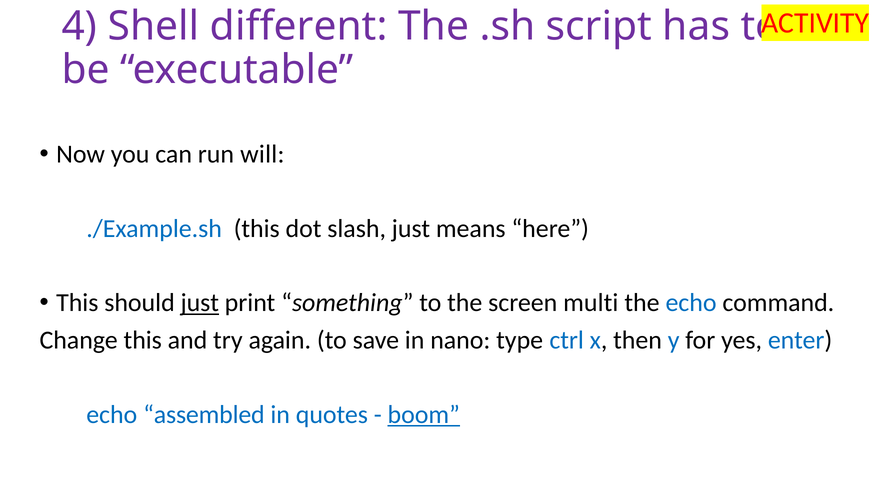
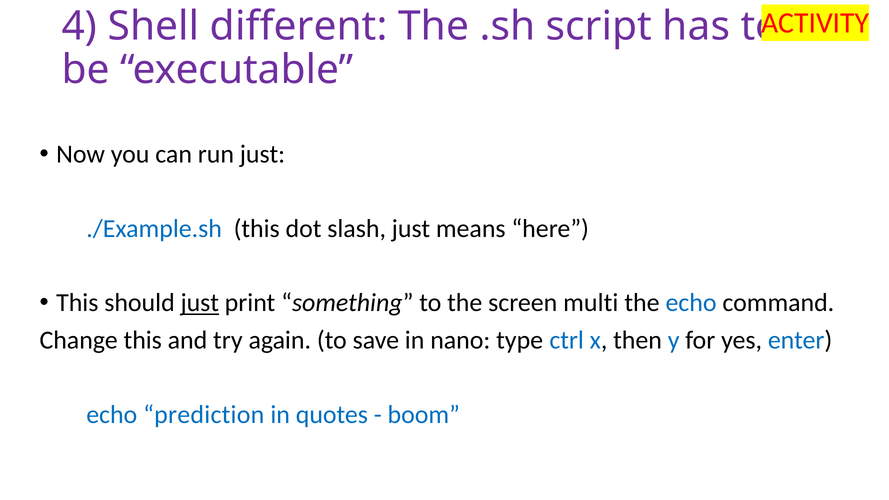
run will: will -> just (262, 154)
assembled: assembled -> prediction (204, 415)
boom underline: present -> none (424, 415)
